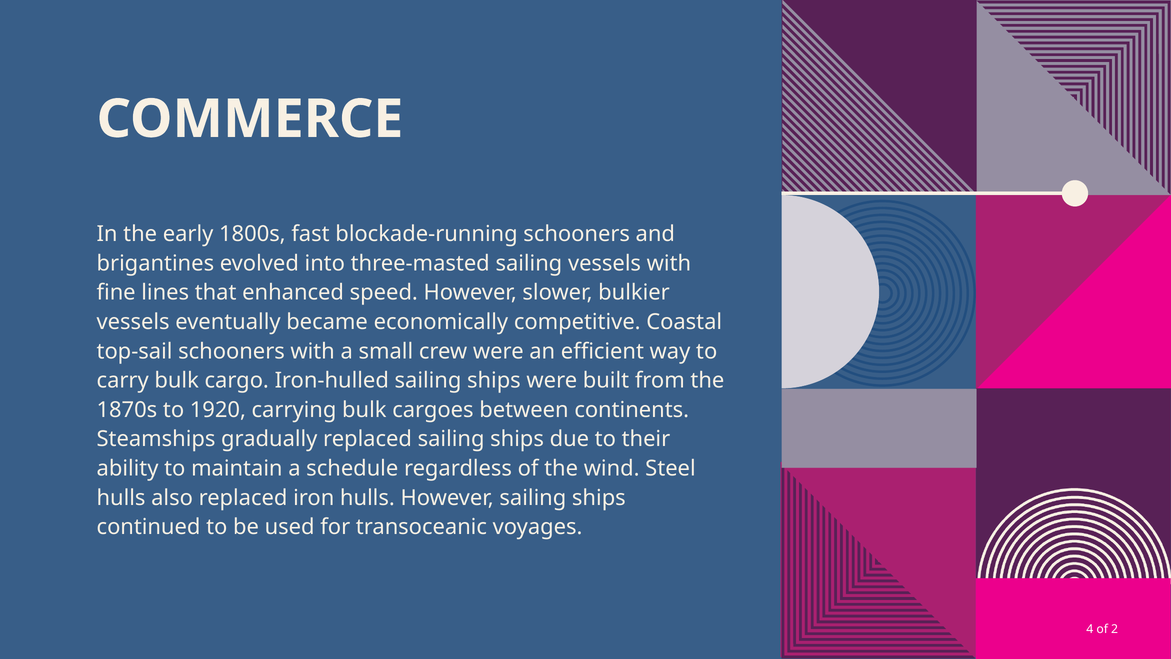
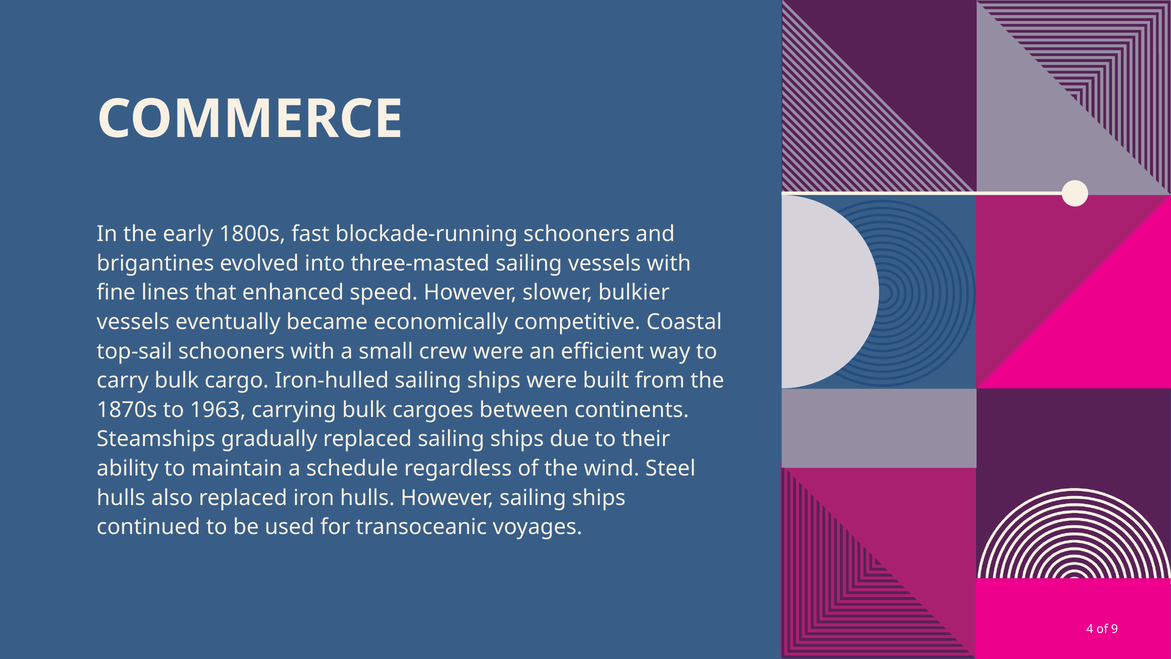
1920: 1920 -> 1963 (218, 410)
2: 2 -> 9 (1115, 629)
